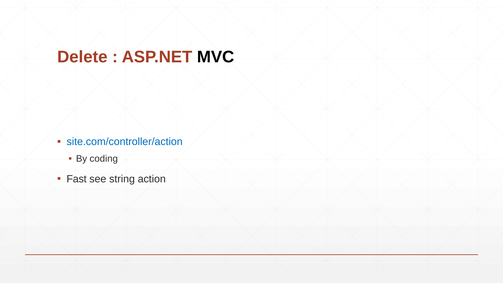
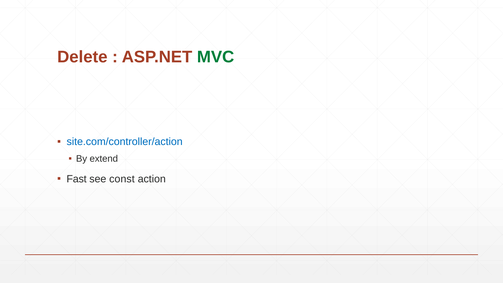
MVC colour: black -> green (216, 57)
coding: coding -> extend (104, 159)
string: string -> const (122, 179)
